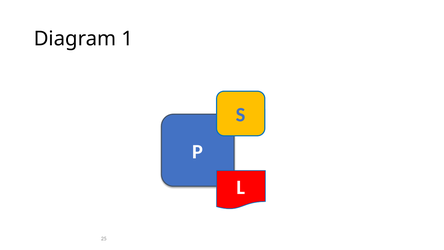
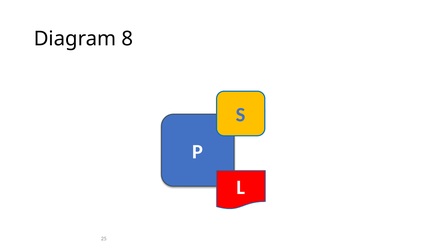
1: 1 -> 8 (127, 39)
